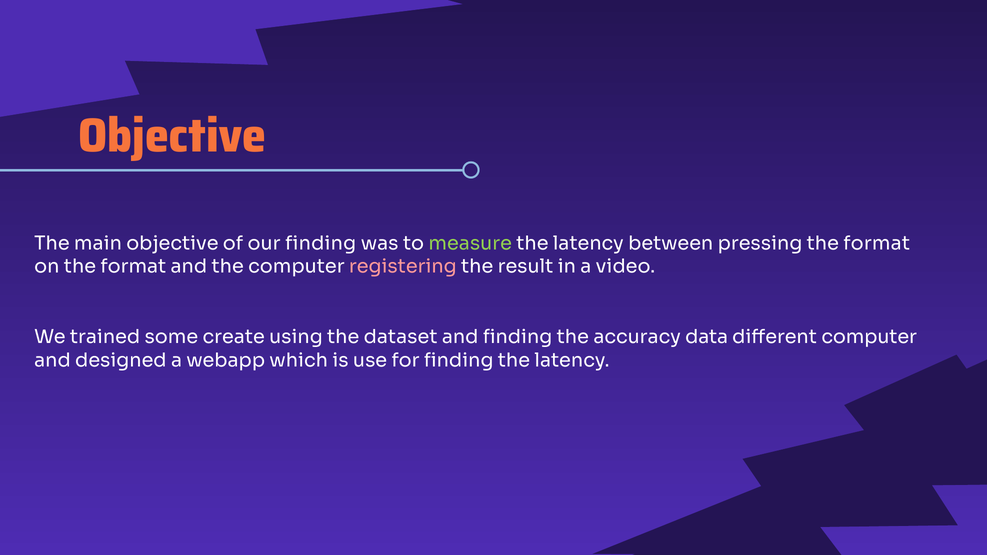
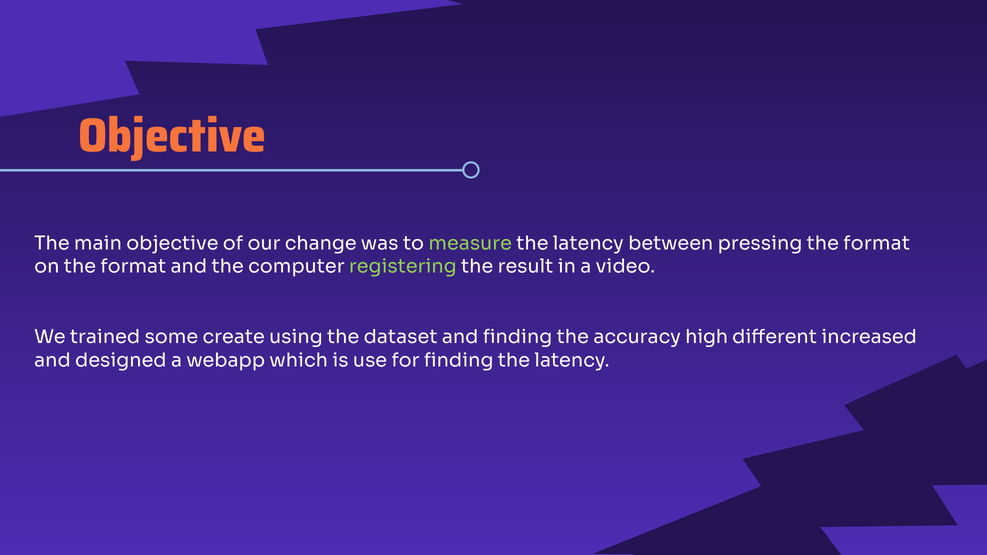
our finding: finding -> change (321, 243)
registering colour: pink -> light green (403, 266)
data: data -> high (707, 337)
different computer: computer -> increased (869, 337)
